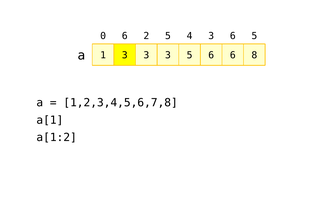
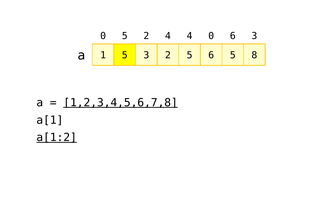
0 6: 6 -> 5 (125, 36)
2 5: 5 -> 4 (168, 36)
4 3: 3 -> 0 (211, 36)
6 5: 5 -> 3 (254, 36)
1 3: 3 -> 5 (125, 55)
3: 3 -> 2 (168, 55)
6 6: 6 -> 5 (233, 55)
1,2,3,4,5,6,7,8 underline: none -> present (121, 103)
a[1:2 underline: none -> present (57, 138)
